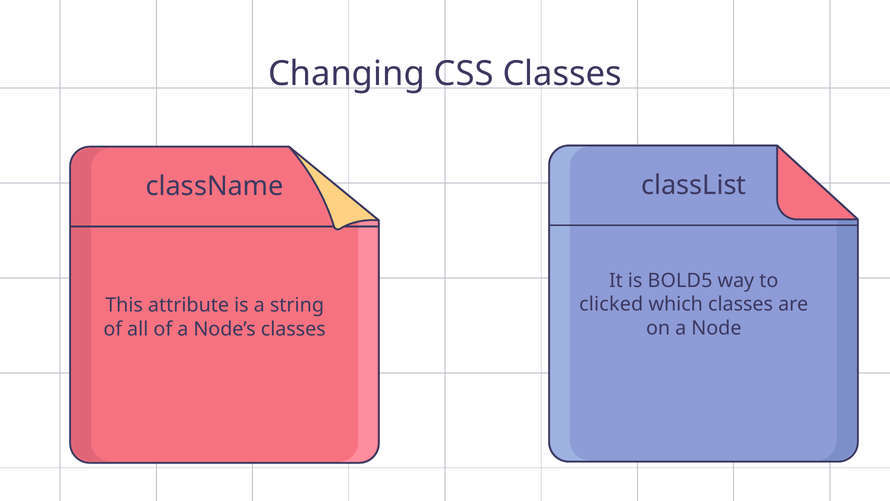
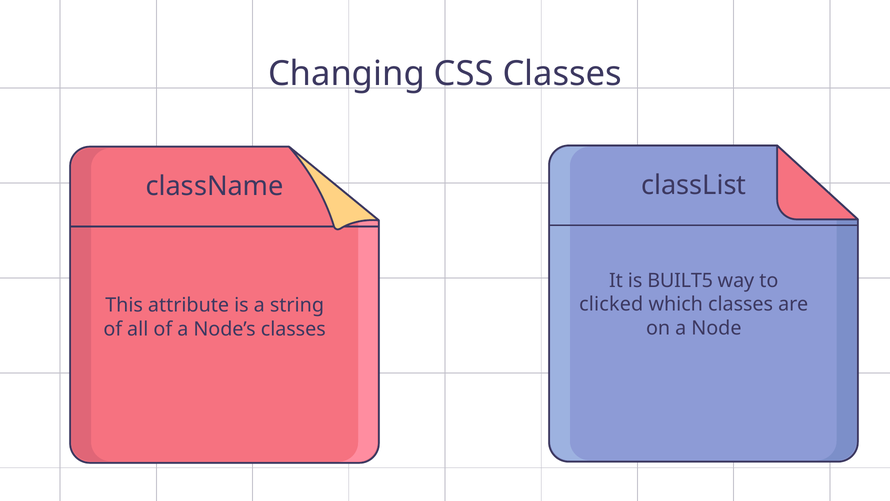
BOLD5: BOLD5 -> BUILT5 (680, 280)
